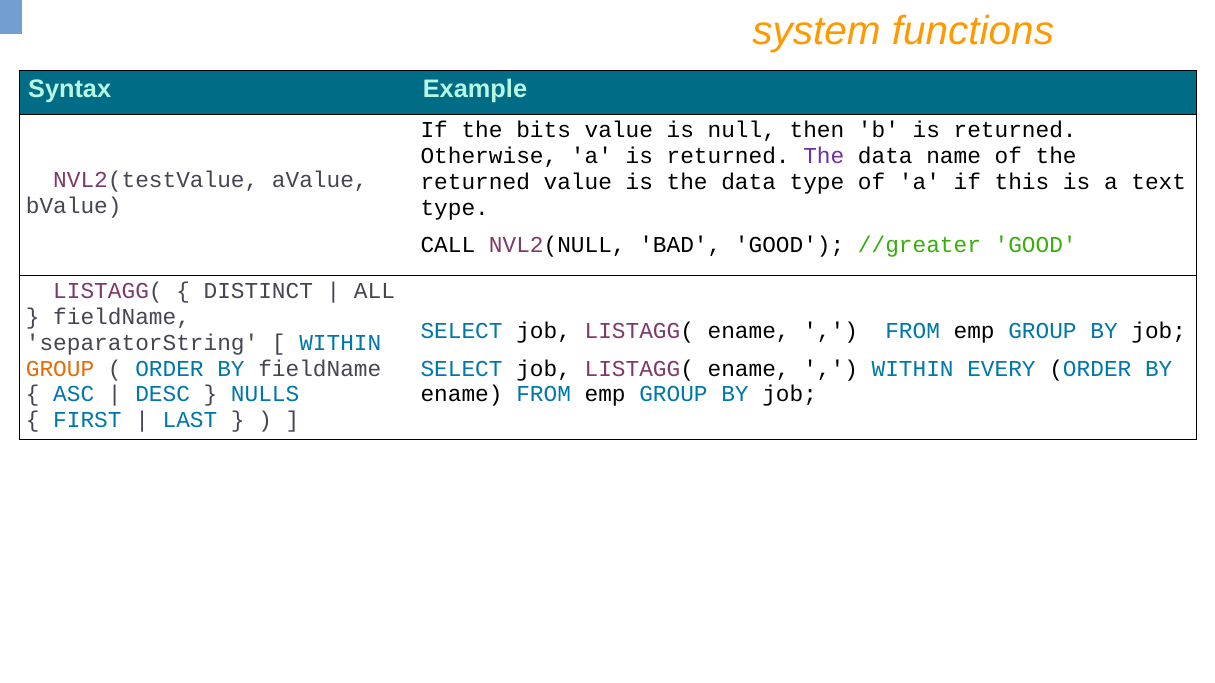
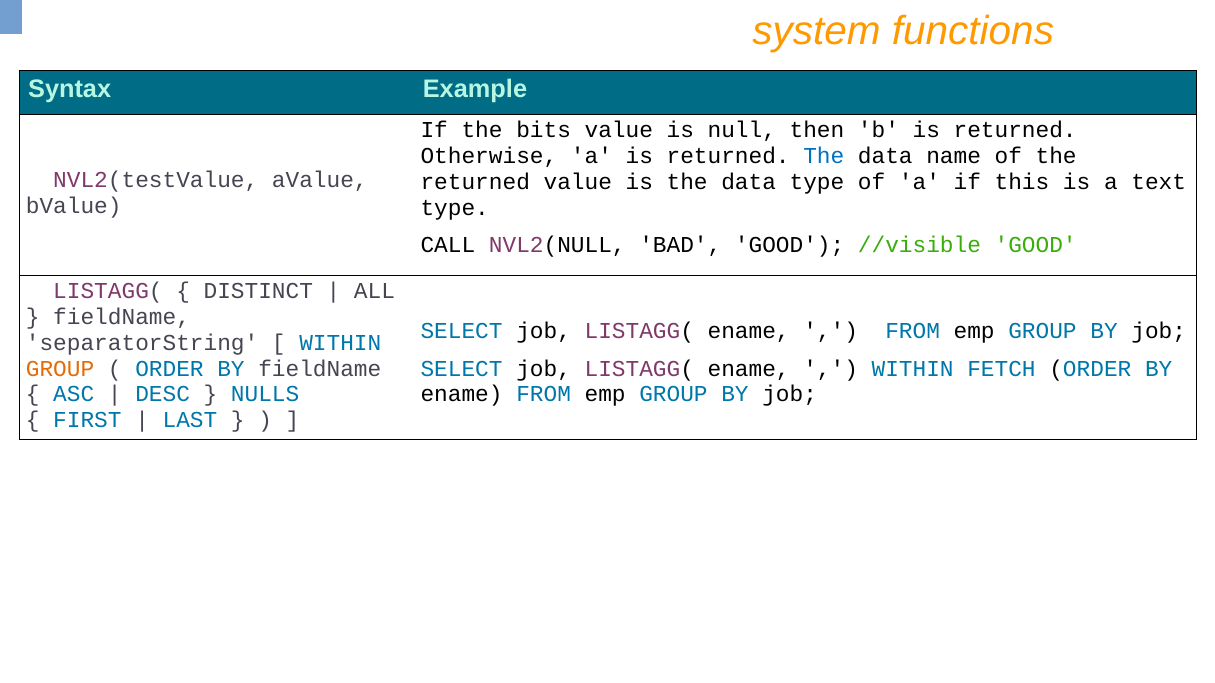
The colour: purple -> blue (824, 156)
//greater: //greater -> //visible (919, 245)
EVERY: EVERY -> FETCH (1001, 369)
